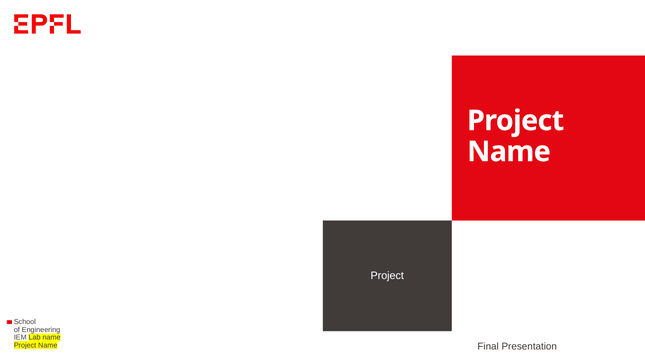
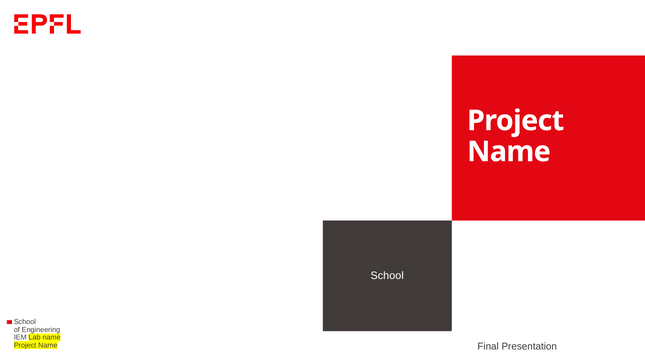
Project: Project -> School (387, 276)
